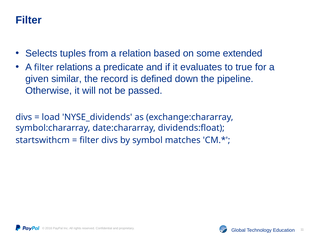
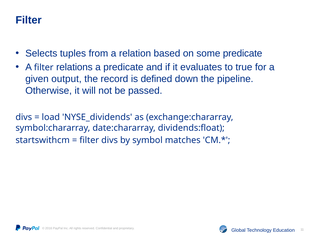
some extended: extended -> predicate (243, 53)
similar: similar -> output (66, 79)
